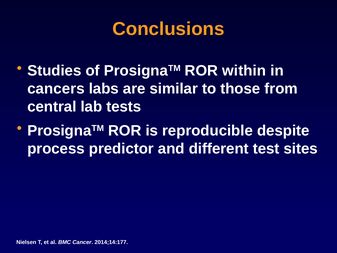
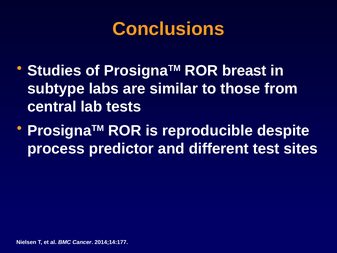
within: within -> breast (244, 71)
cancers: cancers -> subtype (56, 89)
